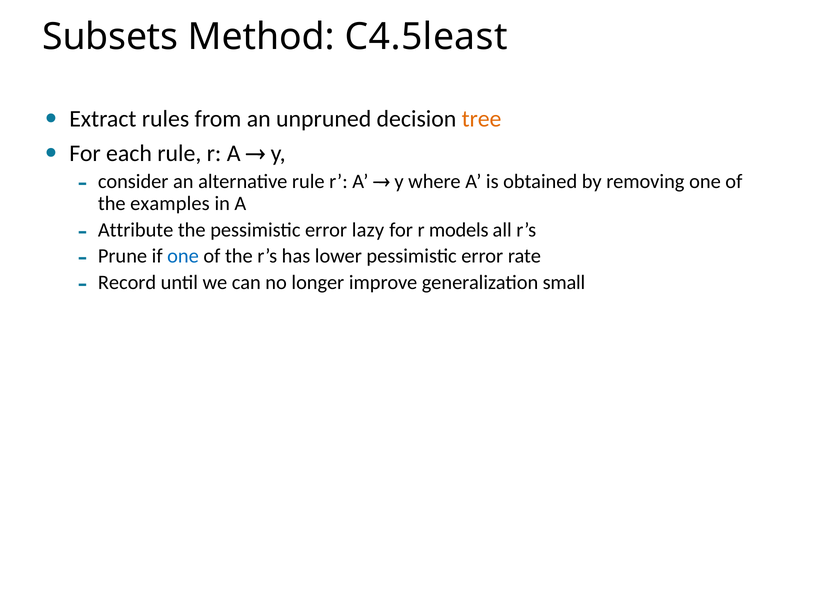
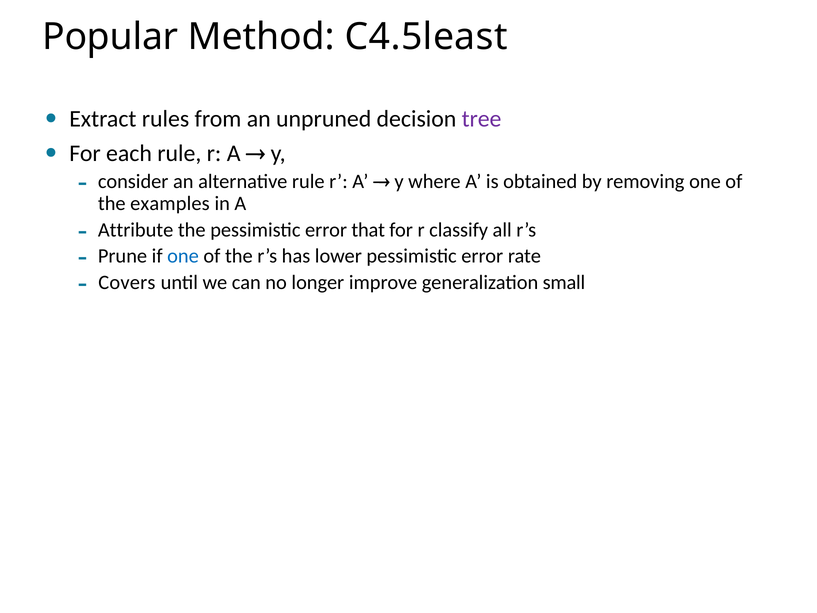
Subsets: Subsets -> Popular (110, 37)
tree colour: orange -> purple (482, 119)
lazy: lazy -> that (368, 230)
models: models -> classify (459, 230)
Record: Record -> Covers (127, 282)
